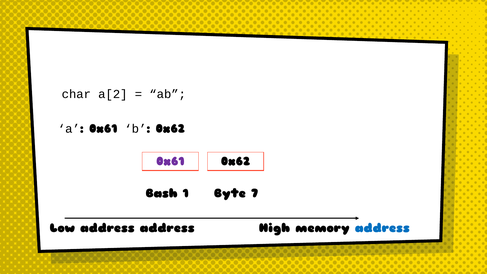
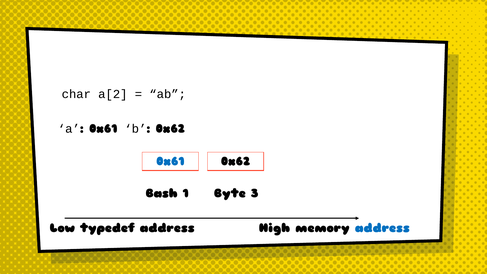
0x61 colour: purple -> blue (170, 162)
7: 7 -> 3 (255, 194)
Low address: address -> typedef (107, 228)
